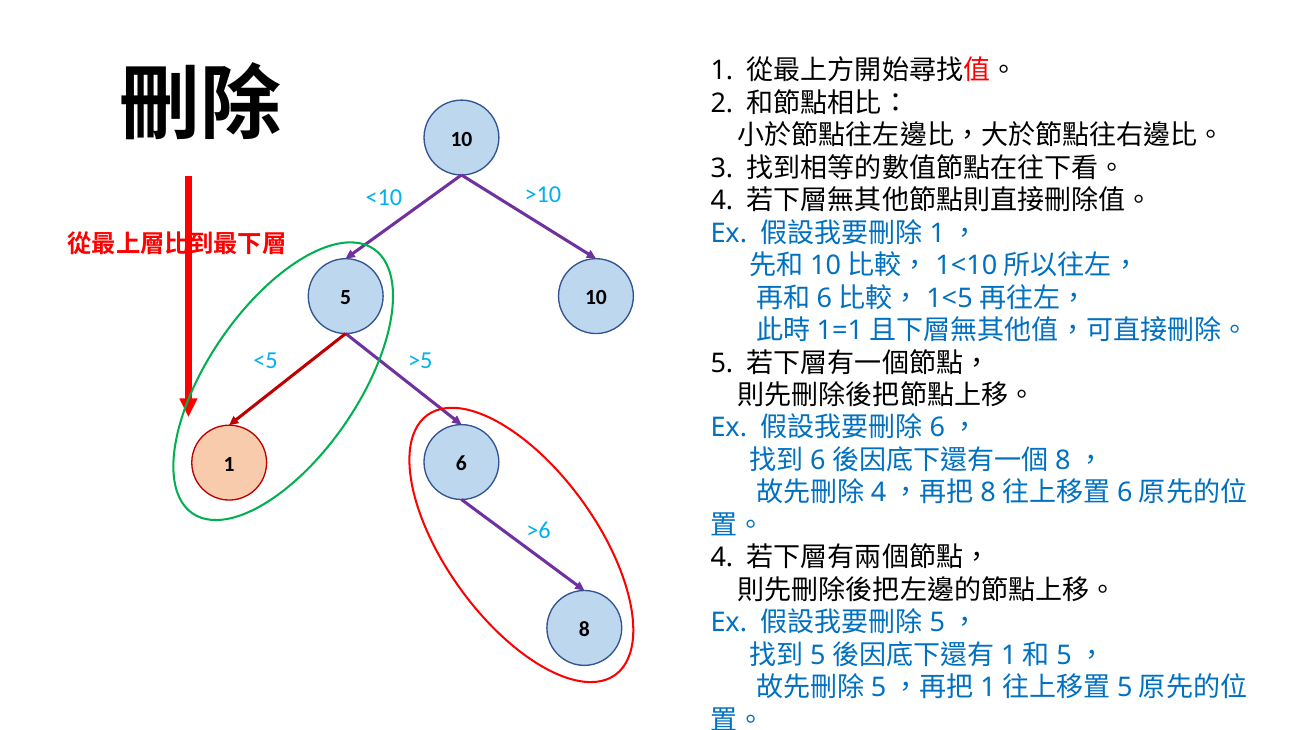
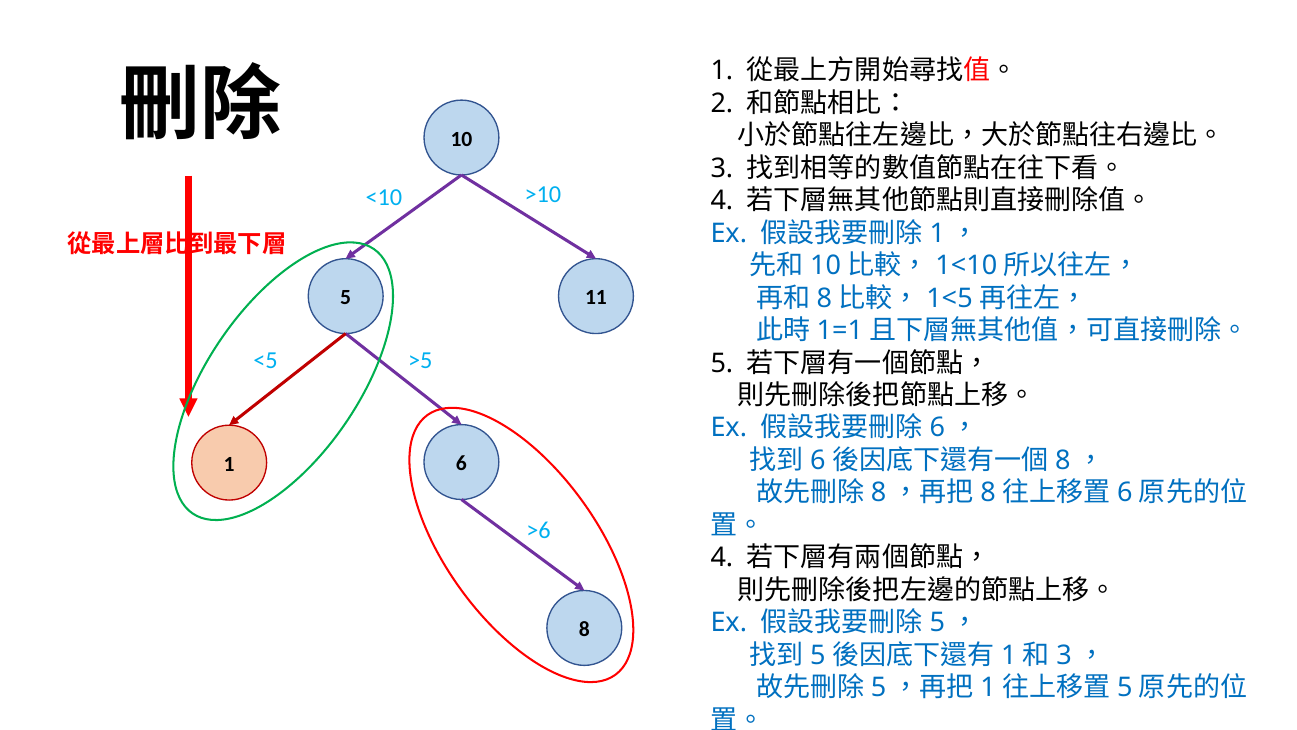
6: 6 -> 8 (824, 298)
5 10: 10 -> 11 (596, 297)
4: 4 -> 8 (879, 493)
5: 5 -> 3 (1064, 655)
